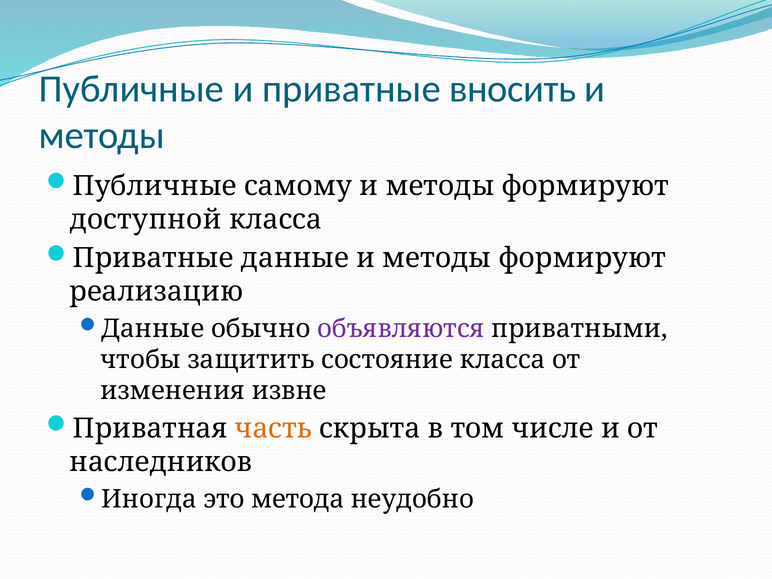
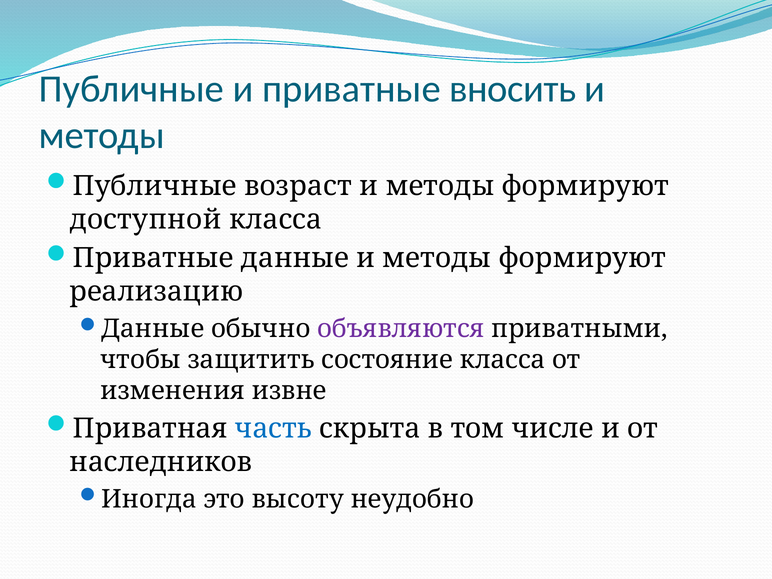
самому: самому -> возраст (298, 186)
часть colour: orange -> blue (273, 429)
метода: метода -> высоту (298, 499)
